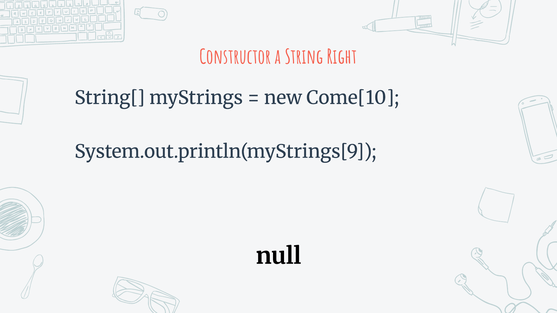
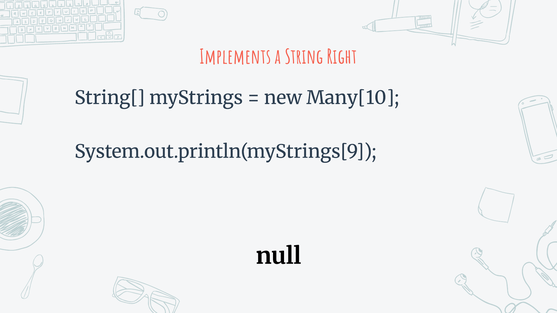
Constructor: Constructor -> Implements (235, 57)
Come[10: Come[10 -> Many[10 (353, 98)
